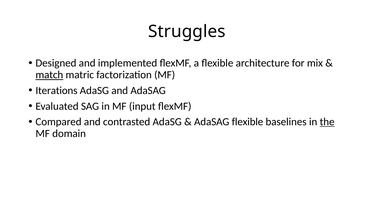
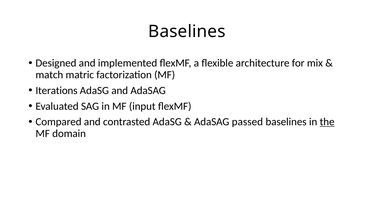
Struggles: Struggles -> Baselines (187, 31)
match underline: present -> none (49, 75)
AdaSAG flexible: flexible -> passed (247, 122)
